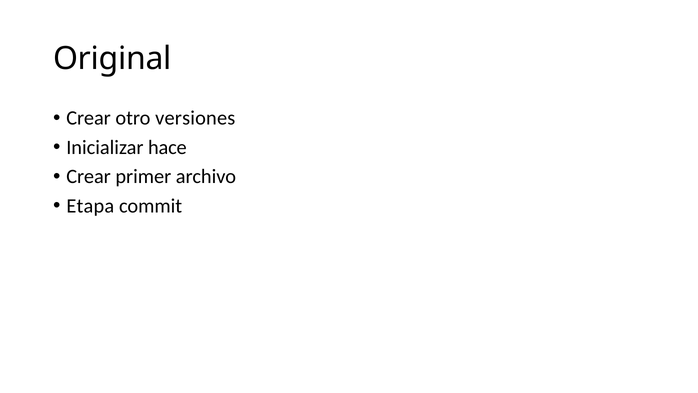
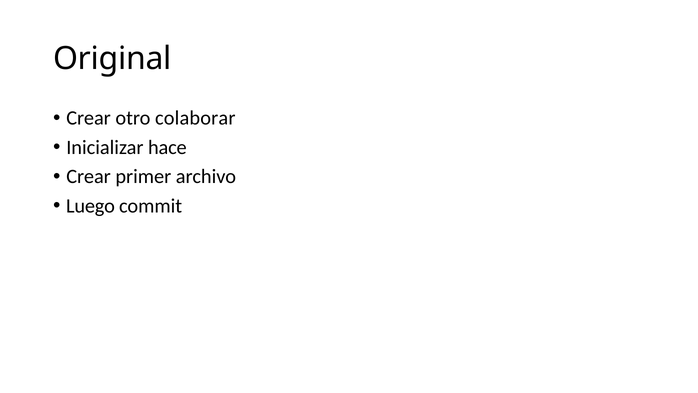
versiones: versiones -> colaborar (195, 118)
Etapa: Etapa -> Luego (90, 206)
